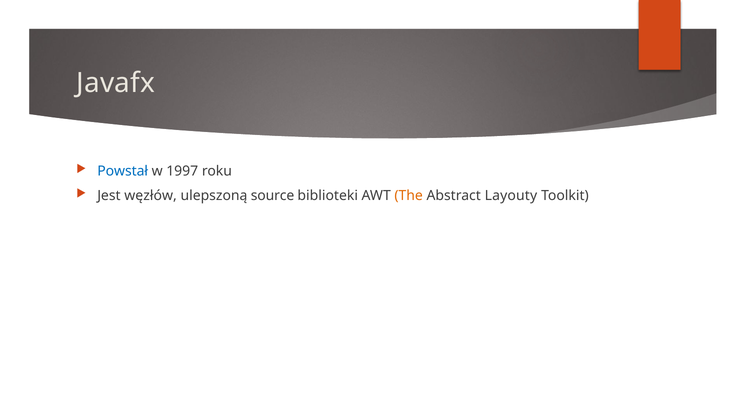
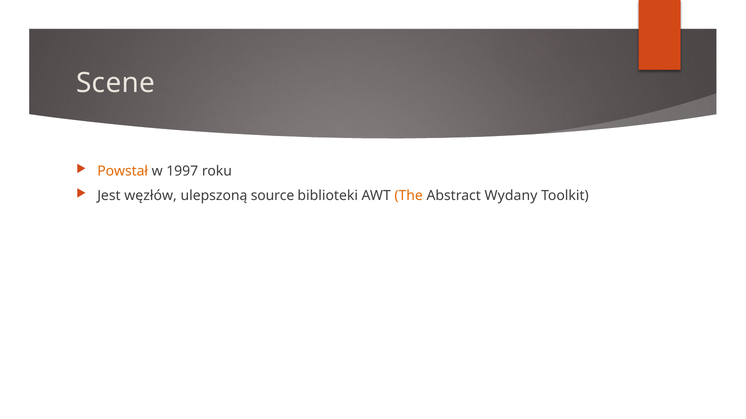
Javafx: Javafx -> Scene (116, 83)
Powstał colour: blue -> orange (123, 171)
Layouty: Layouty -> Wydany (511, 196)
